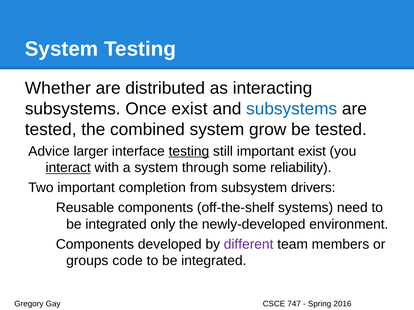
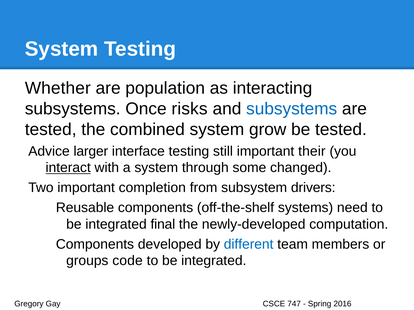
distributed: distributed -> population (165, 88)
Once exist: exist -> risks (190, 109)
testing underline: present -> none (189, 151)
important exist: exist -> their (312, 151)
reliability: reliability -> changed (301, 168)
only: only -> final (163, 225)
environment: environment -> computation (349, 225)
different colour: purple -> blue (249, 245)
